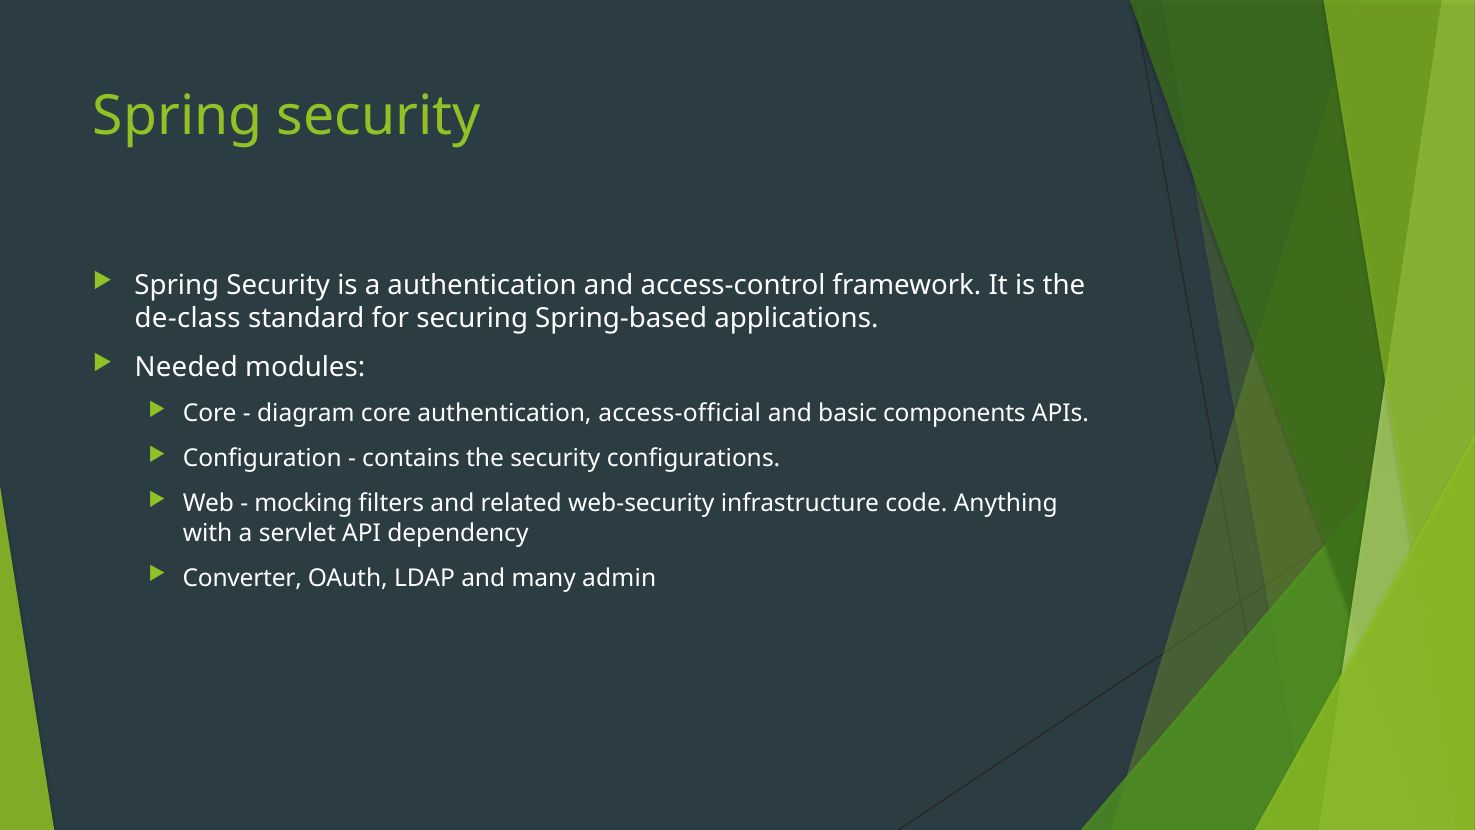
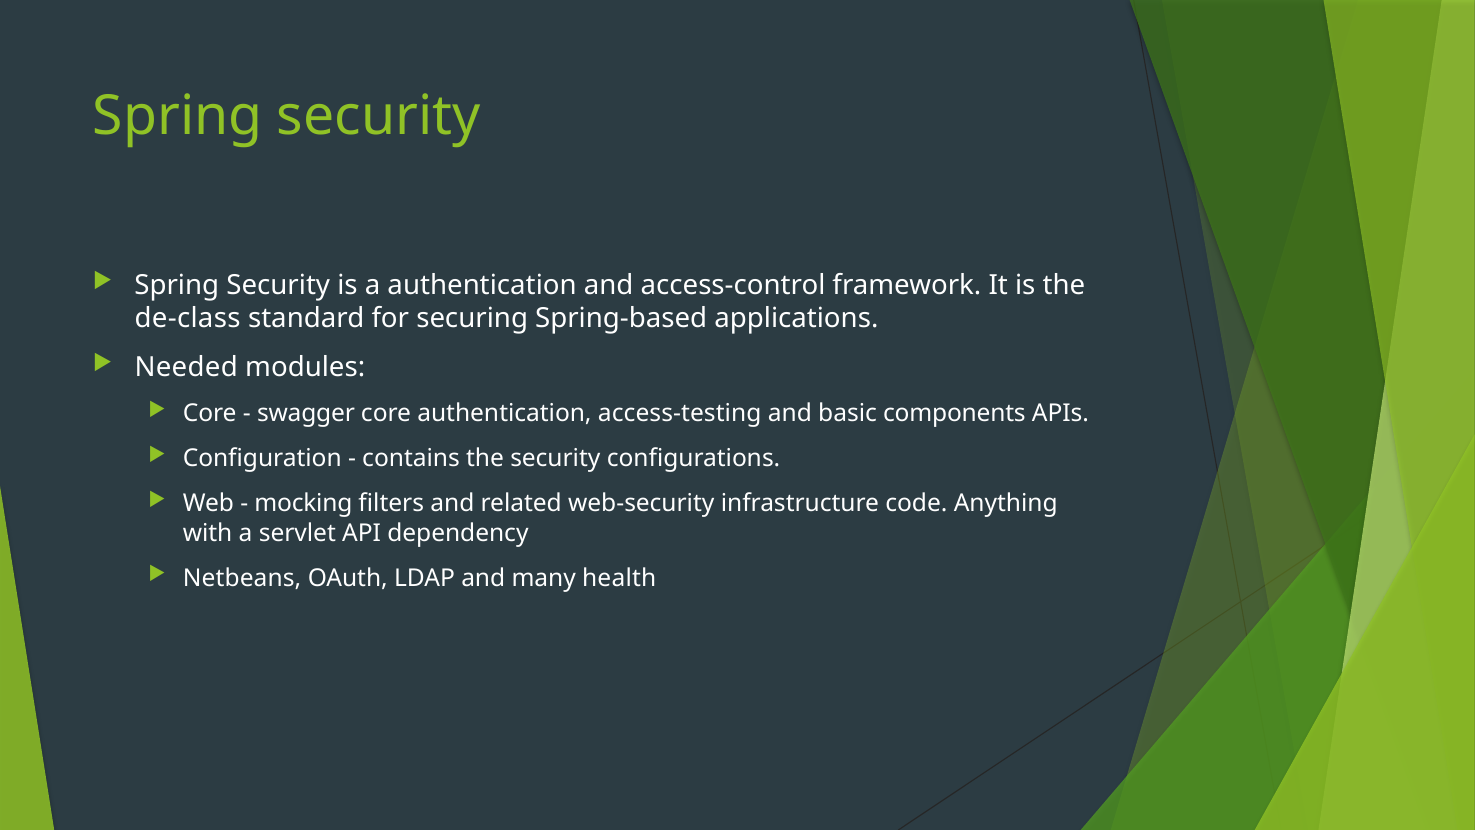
diagram: diagram -> swagger (306, 414)
access-official: access-official -> access-testing (680, 414)
Converter: Converter -> Netbeans (242, 578)
admin: admin -> health (619, 578)
